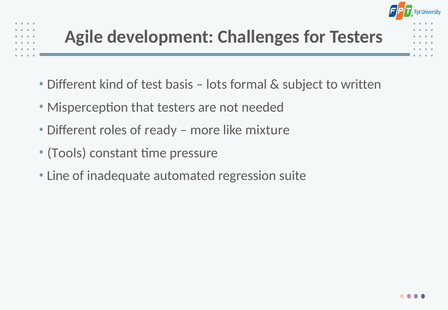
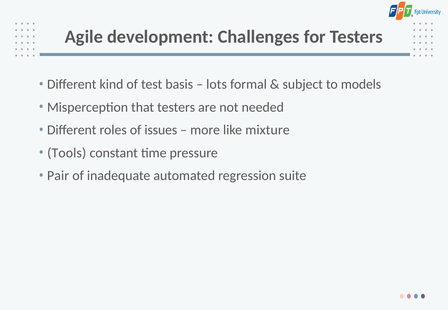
written: written -> models (361, 84)
ready: ready -> issues (161, 130)
Line: Line -> Pair (58, 176)
